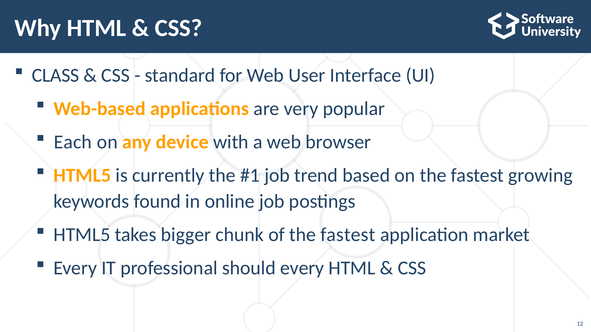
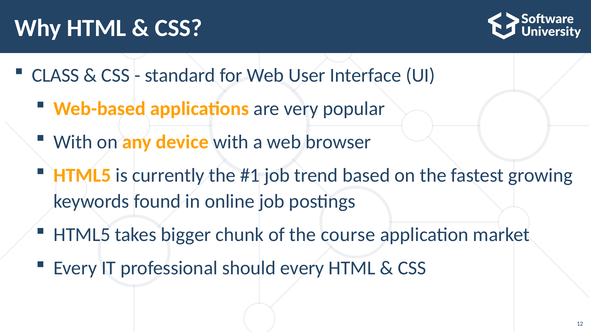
Each: Each -> With (73, 142)
of the fastest: fastest -> course (348, 235)
